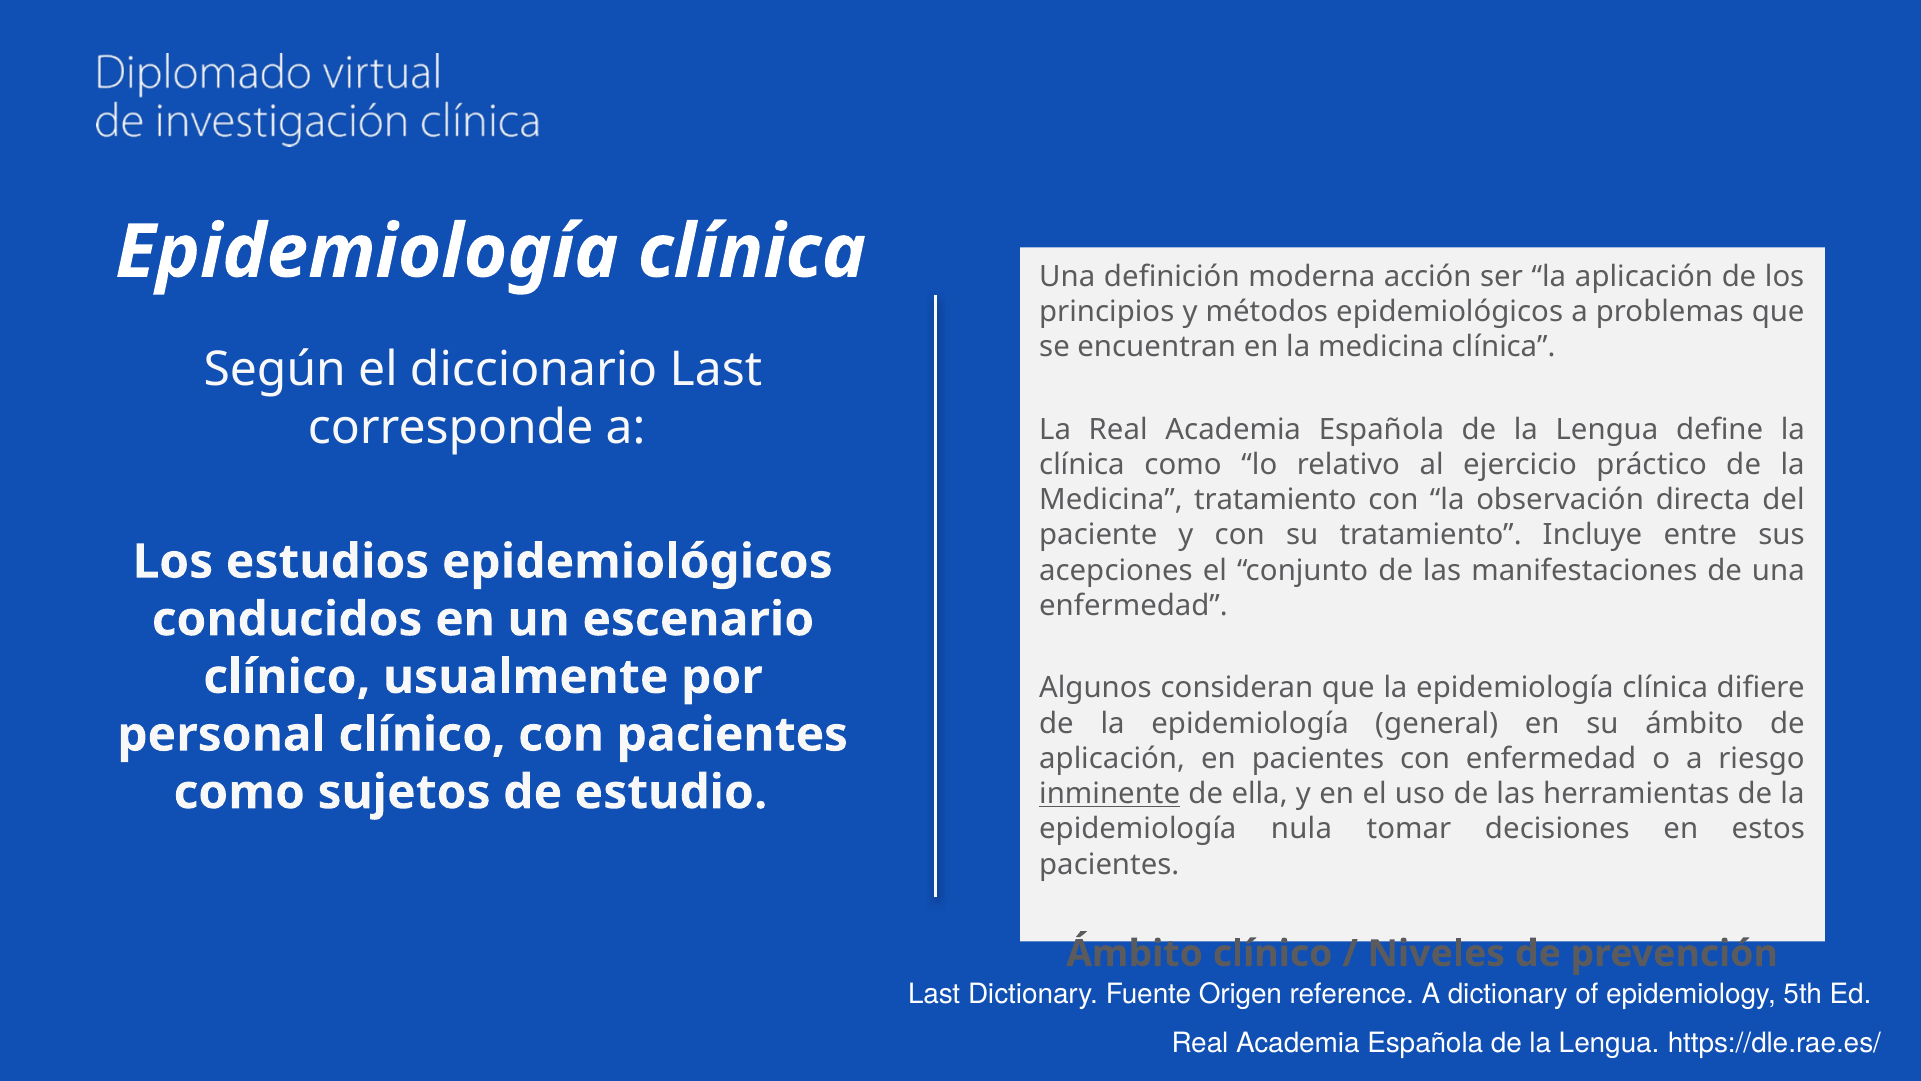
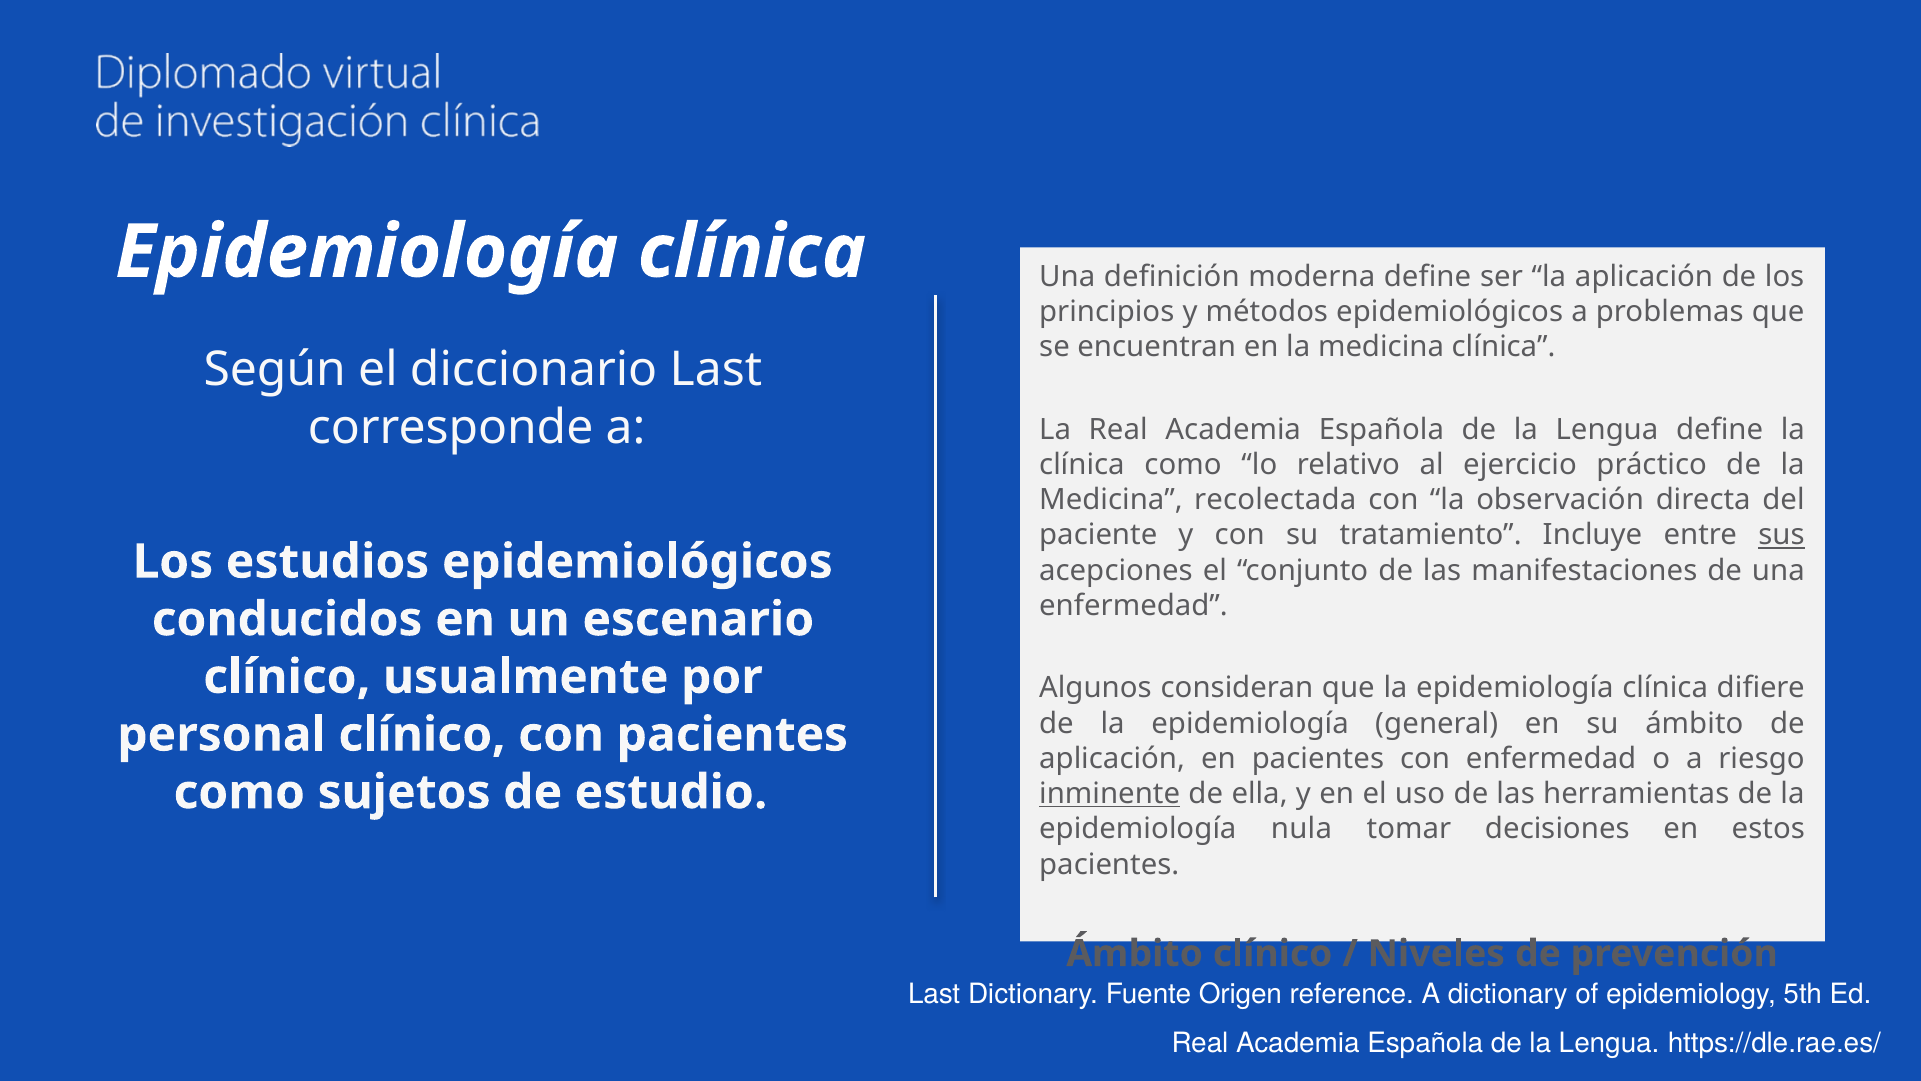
moderna acción: acción -> define (1428, 277)
Medicina tratamiento: tratamiento -> recolectada (1275, 500)
sus underline: none -> present (1781, 535)
